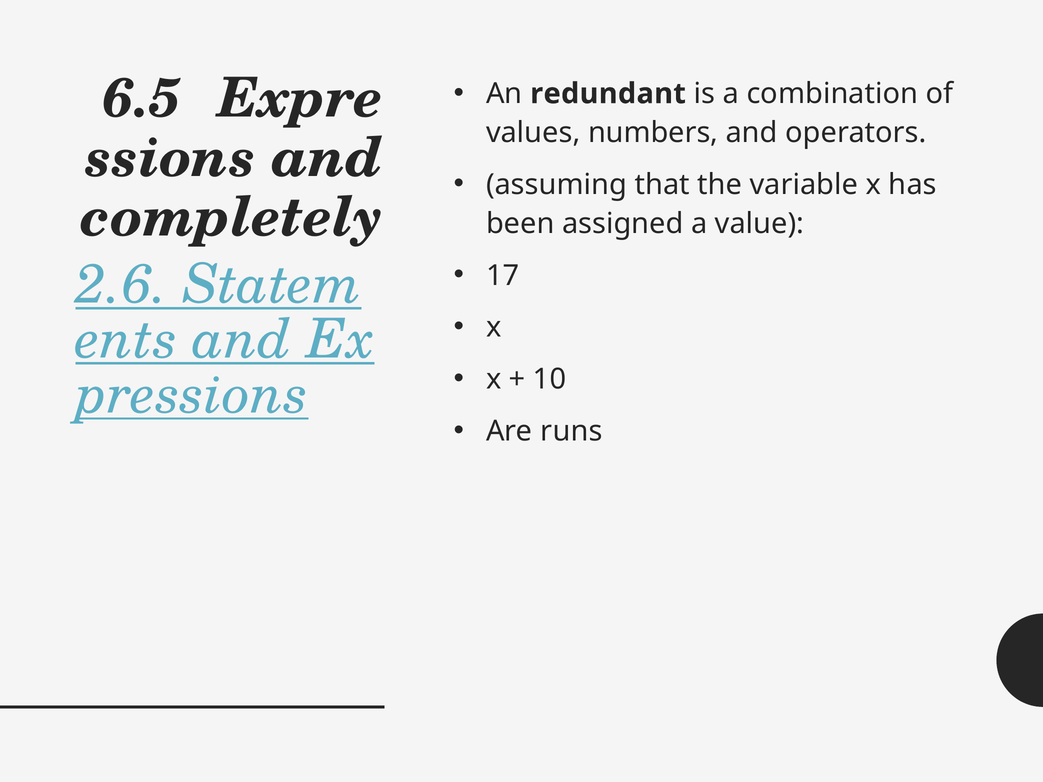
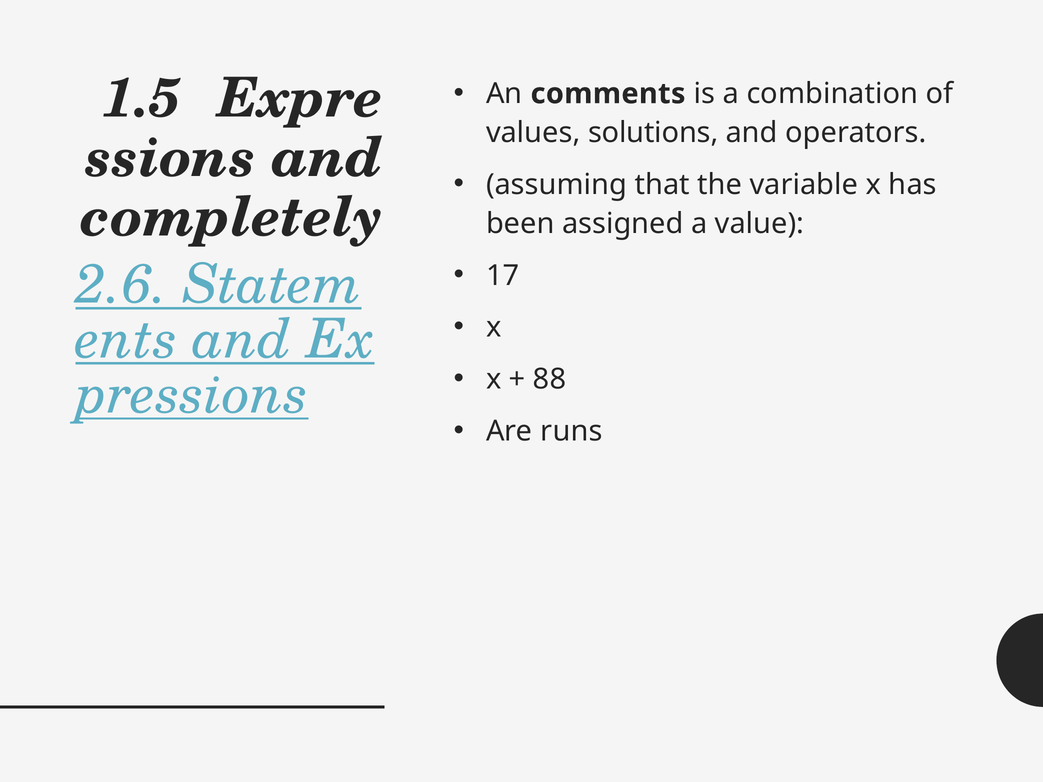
redundant: redundant -> comments (608, 94)
6.5: 6.5 -> 1.5 (141, 98)
numbers: numbers -> solutions (653, 133)
10: 10 -> 88 (550, 380)
